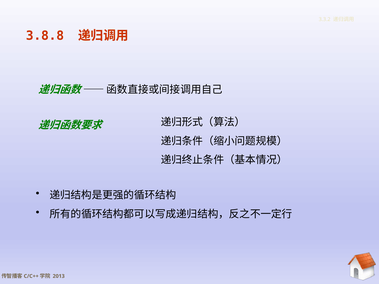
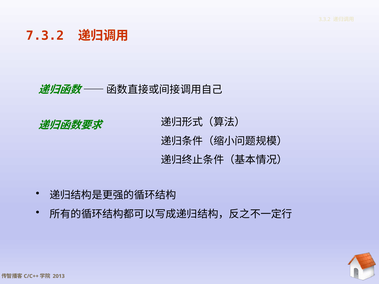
3.8.8: 3.8.8 -> 7.3.2 (45, 36)
